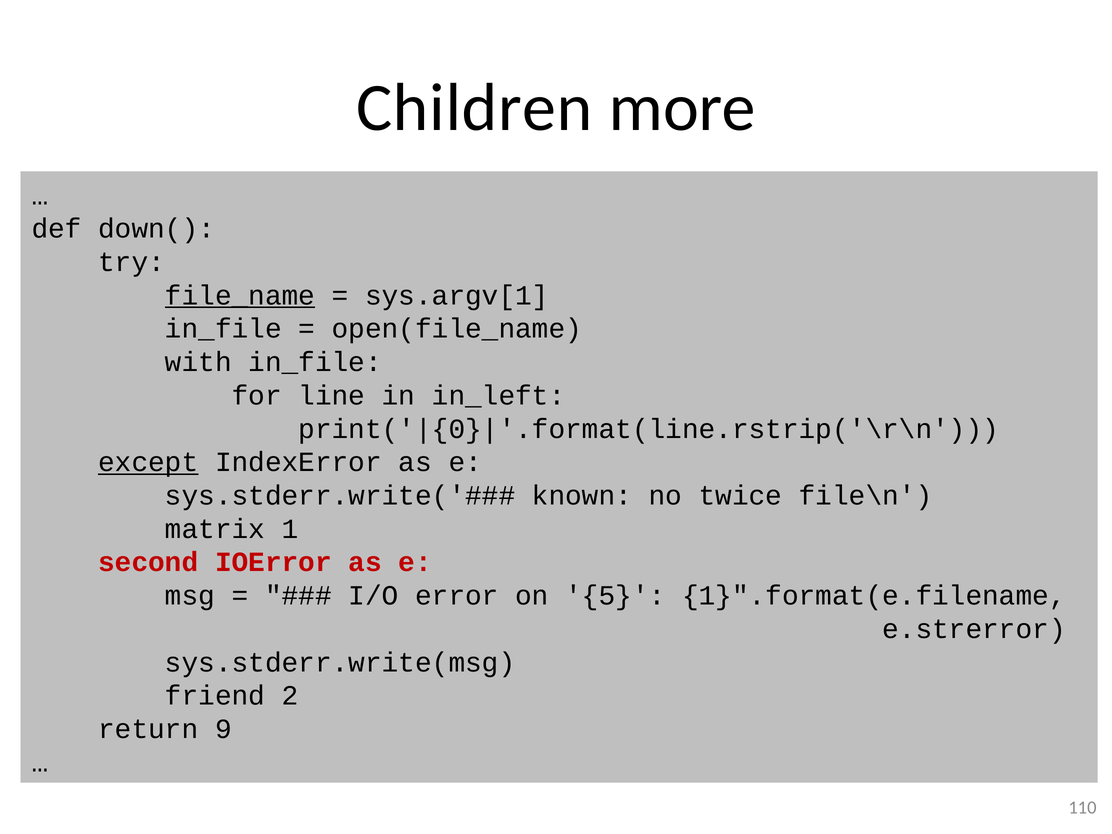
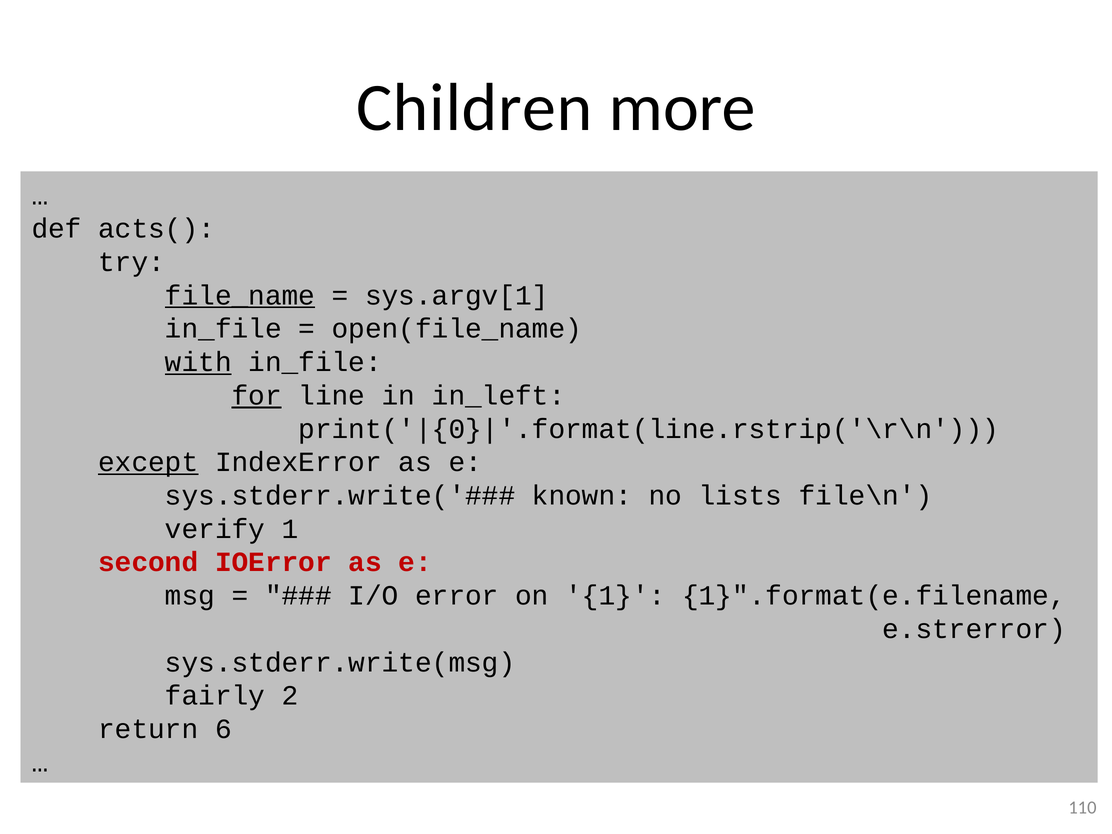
down(: down( -> acts( (157, 229)
with underline: none -> present (198, 362)
for underline: none -> present (257, 396)
twice: twice -> lists (740, 496)
matrix: matrix -> verify (215, 529)
on 5: 5 -> 1 (615, 596)
friend: friend -> fairly (215, 696)
9: 9 -> 6 (223, 729)
